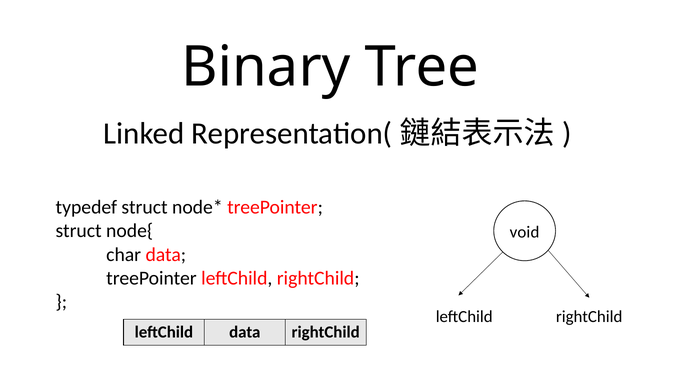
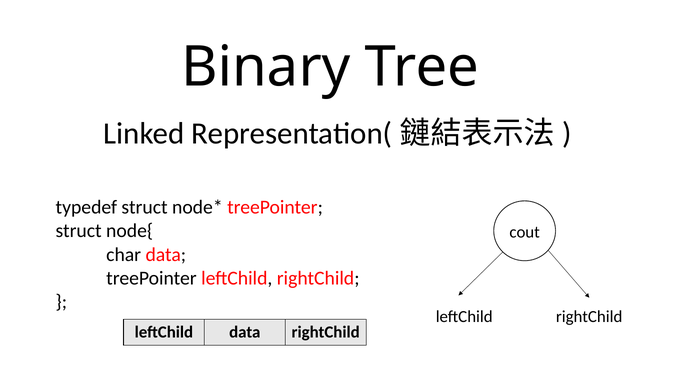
void: void -> cout (525, 232)
